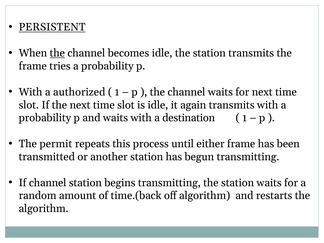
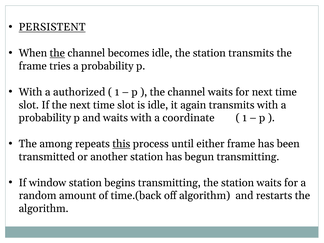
destination: destination -> coordinate (189, 118)
permit: permit -> among (56, 144)
this underline: none -> present (121, 144)
If channel: channel -> window (48, 183)
